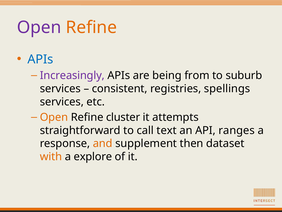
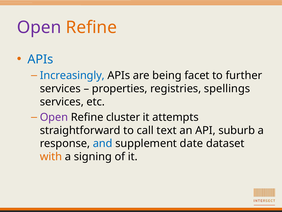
Increasingly colour: purple -> blue (72, 75)
from: from -> facet (197, 75)
suburb: suburb -> further (244, 75)
consistent: consistent -> properties (120, 88)
Open colour: orange -> purple (54, 117)
ranges: ranges -> suburb (237, 130)
and colour: orange -> blue (103, 143)
then: then -> date (191, 143)
explore: explore -> signing (93, 156)
